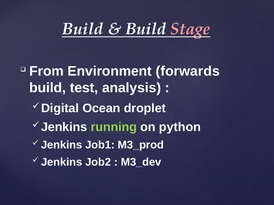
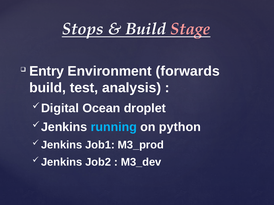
Build: Build -> Stops (83, 29)
From: From -> Entry (47, 71)
running colour: light green -> light blue (114, 127)
